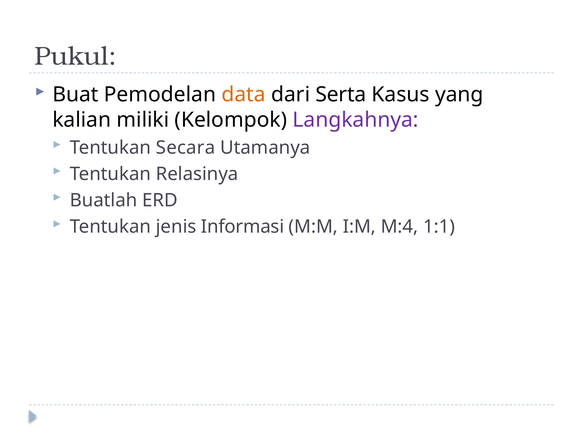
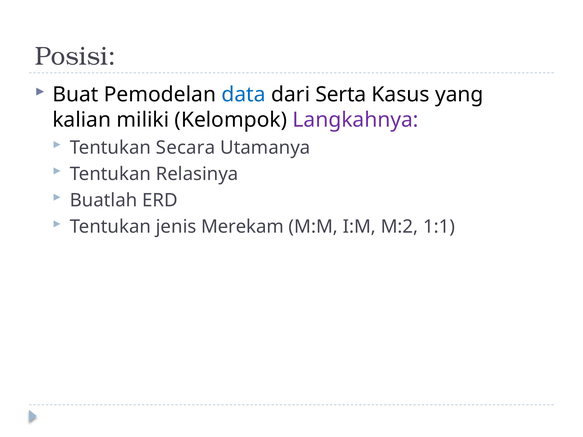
Pukul: Pukul -> Posisi (76, 56)
data colour: orange -> blue (244, 95)
Informasi: Informasi -> Merekam (242, 227)
M:4: M:4 -> M:2 (400, 227)
